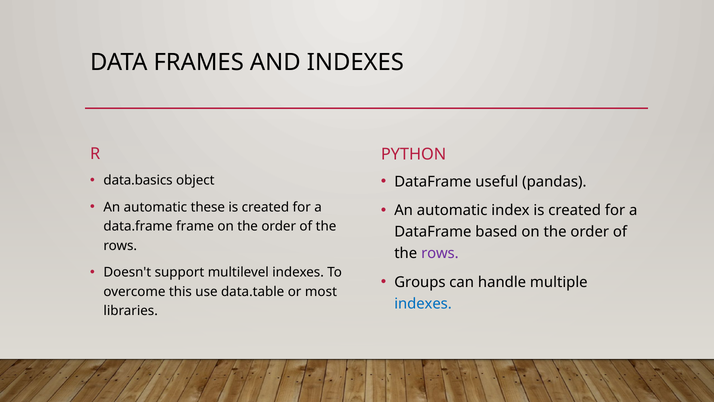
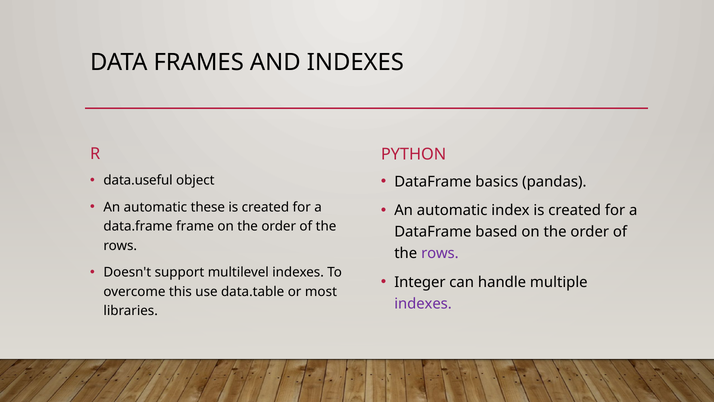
data.basics: data.basics -> data.useful (138, 180)
useful: useful -> basics (497, 181)
Groups: Groups -> Integer (420, 282)
indexes colour: blue -> purple (423, 304)
